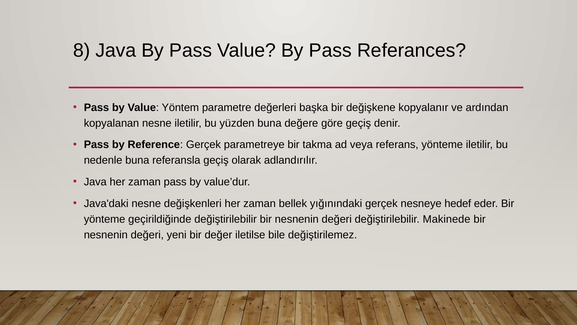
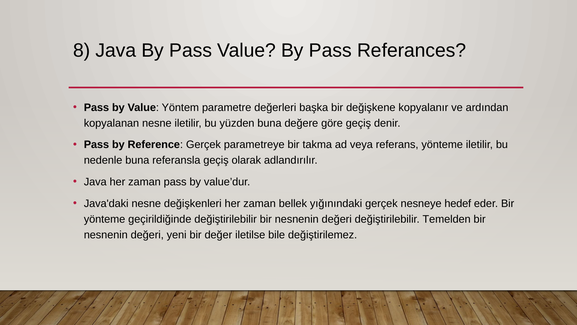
Makinede: Makinede -> Temelden (447, 219)
